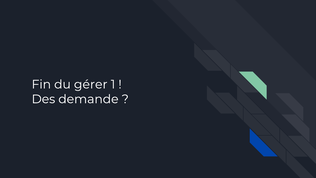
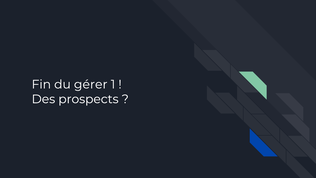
demande: demande -> prospects (88, 99)
